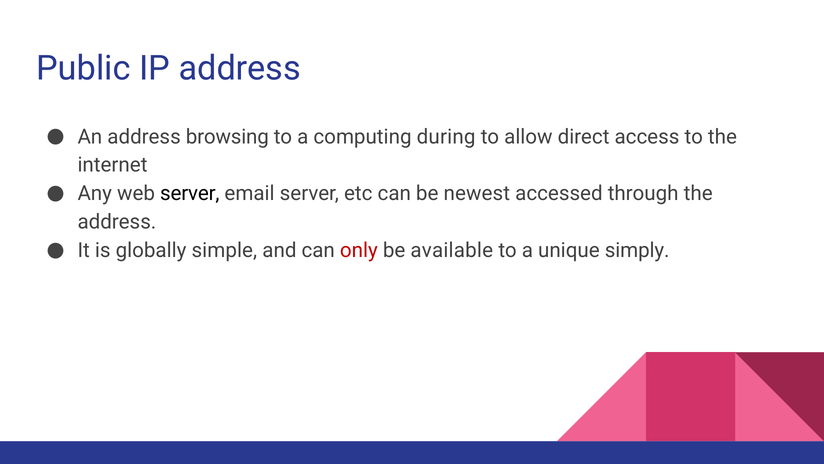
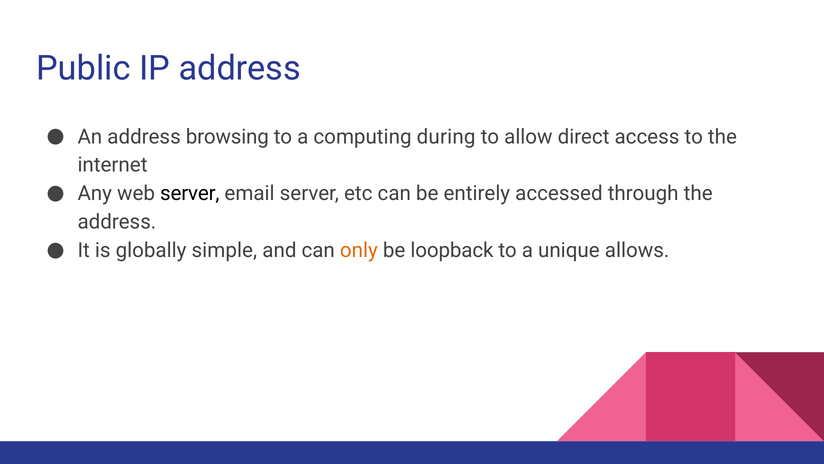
newest: newest -> entirely (477, 193)
only colour: red -> orange (359, 250)
available: available -> loopback (452, 250)
simply: simply -> allows (637, 250)
